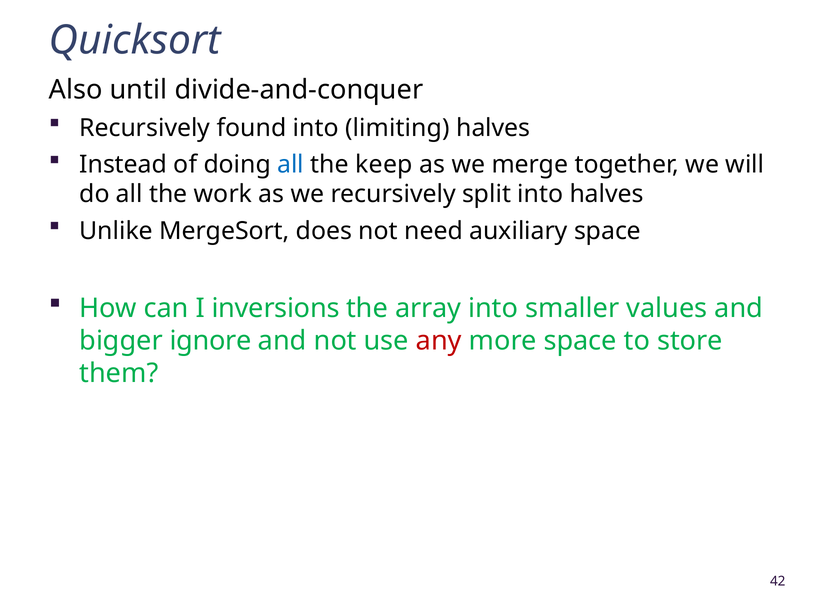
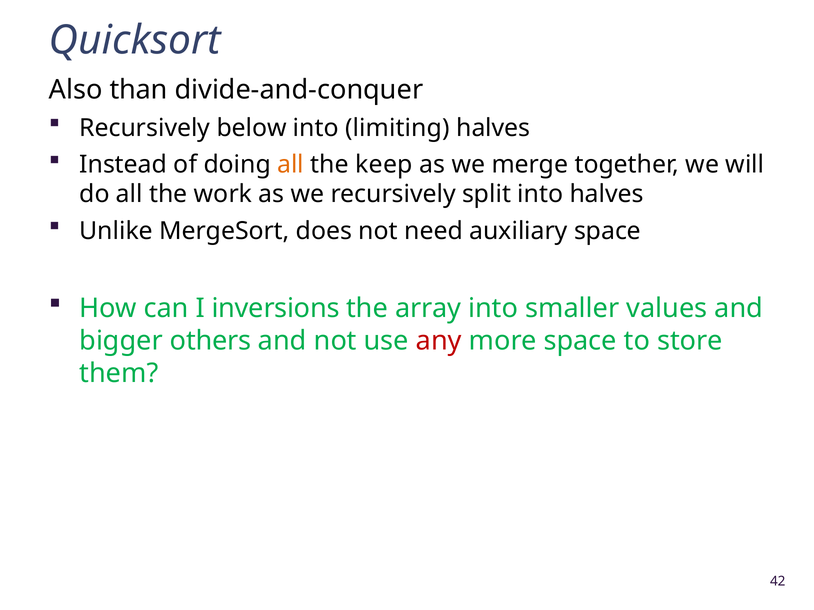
until: until -> than (139, 90)
found: found -> below (252, 128)
all colour: blue -> orange (291, 165)
ignore: ignore -> others (211, 341)
